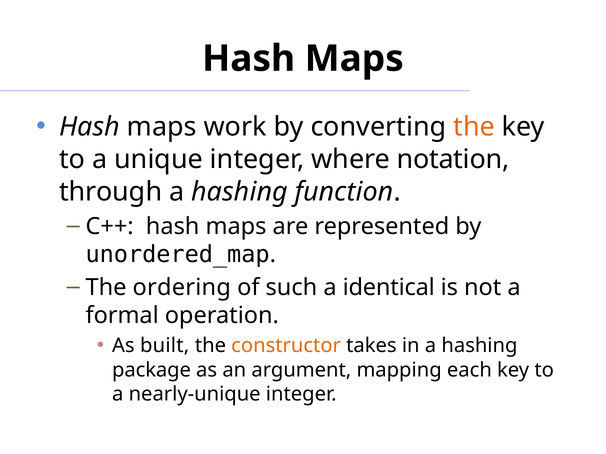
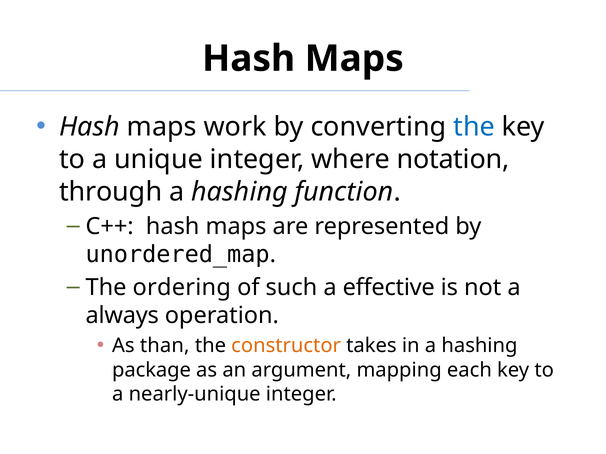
the colour: orange -> blue (474, 127)
identical: identical -> effective (389, 288)
formal: formal -> always (122, 316)
built: built -> than (165, 346)
